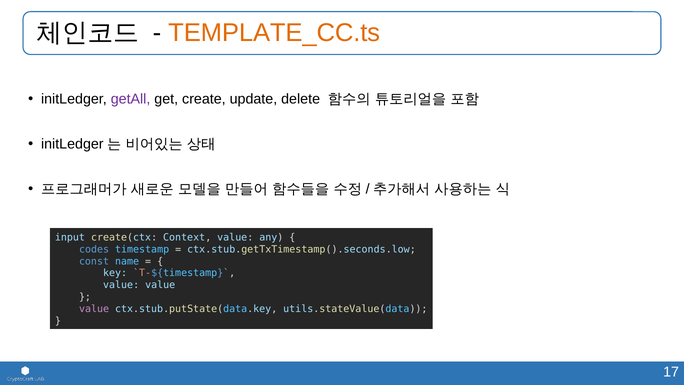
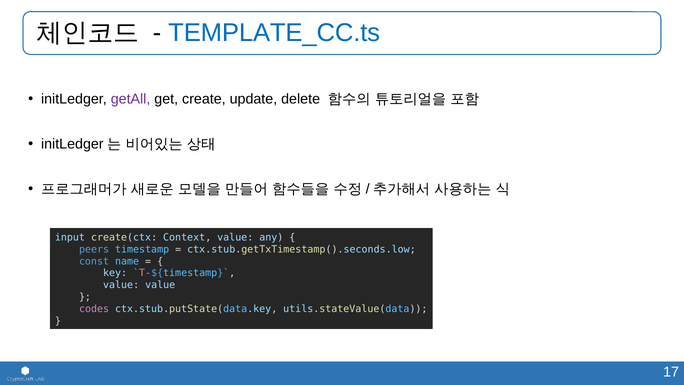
TEMPLATE_CC.ts colour: orange -> blue (274, 33)
codes: codes -> peers (94, 249)
value: value -> codes (94, 309)
